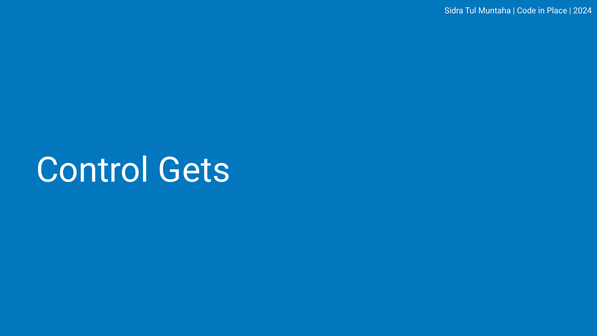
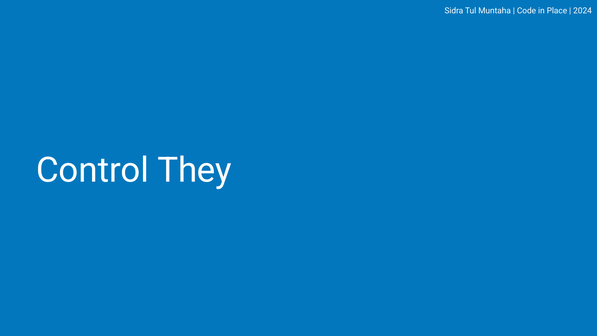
Gets: Gets -> They (195, 170)
